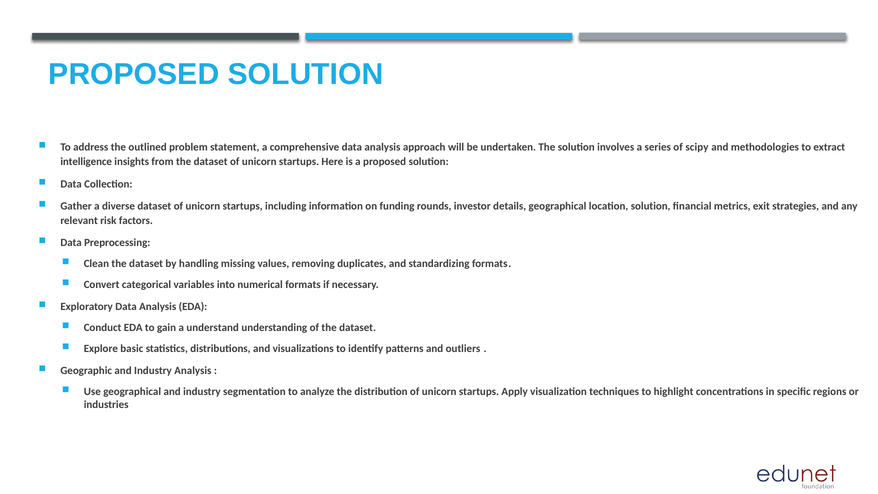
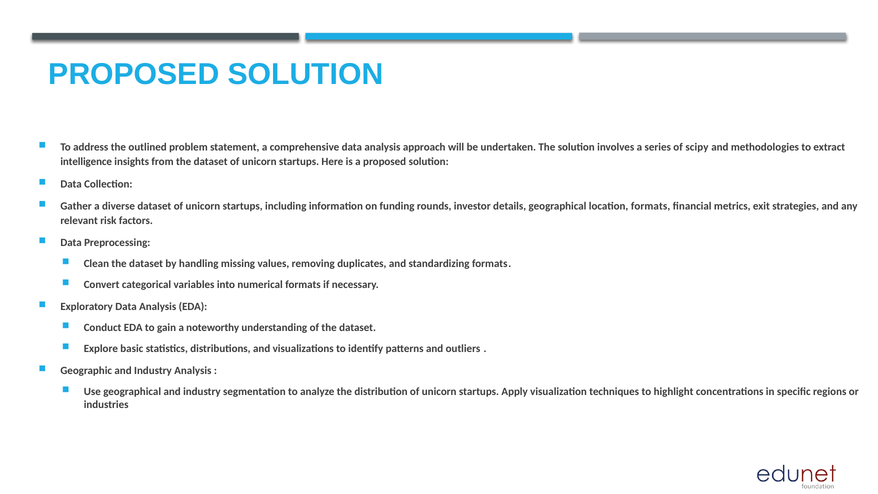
location solution: solution -> formats (651, 206)
understand: understand -> noteworthy (213, 327)
